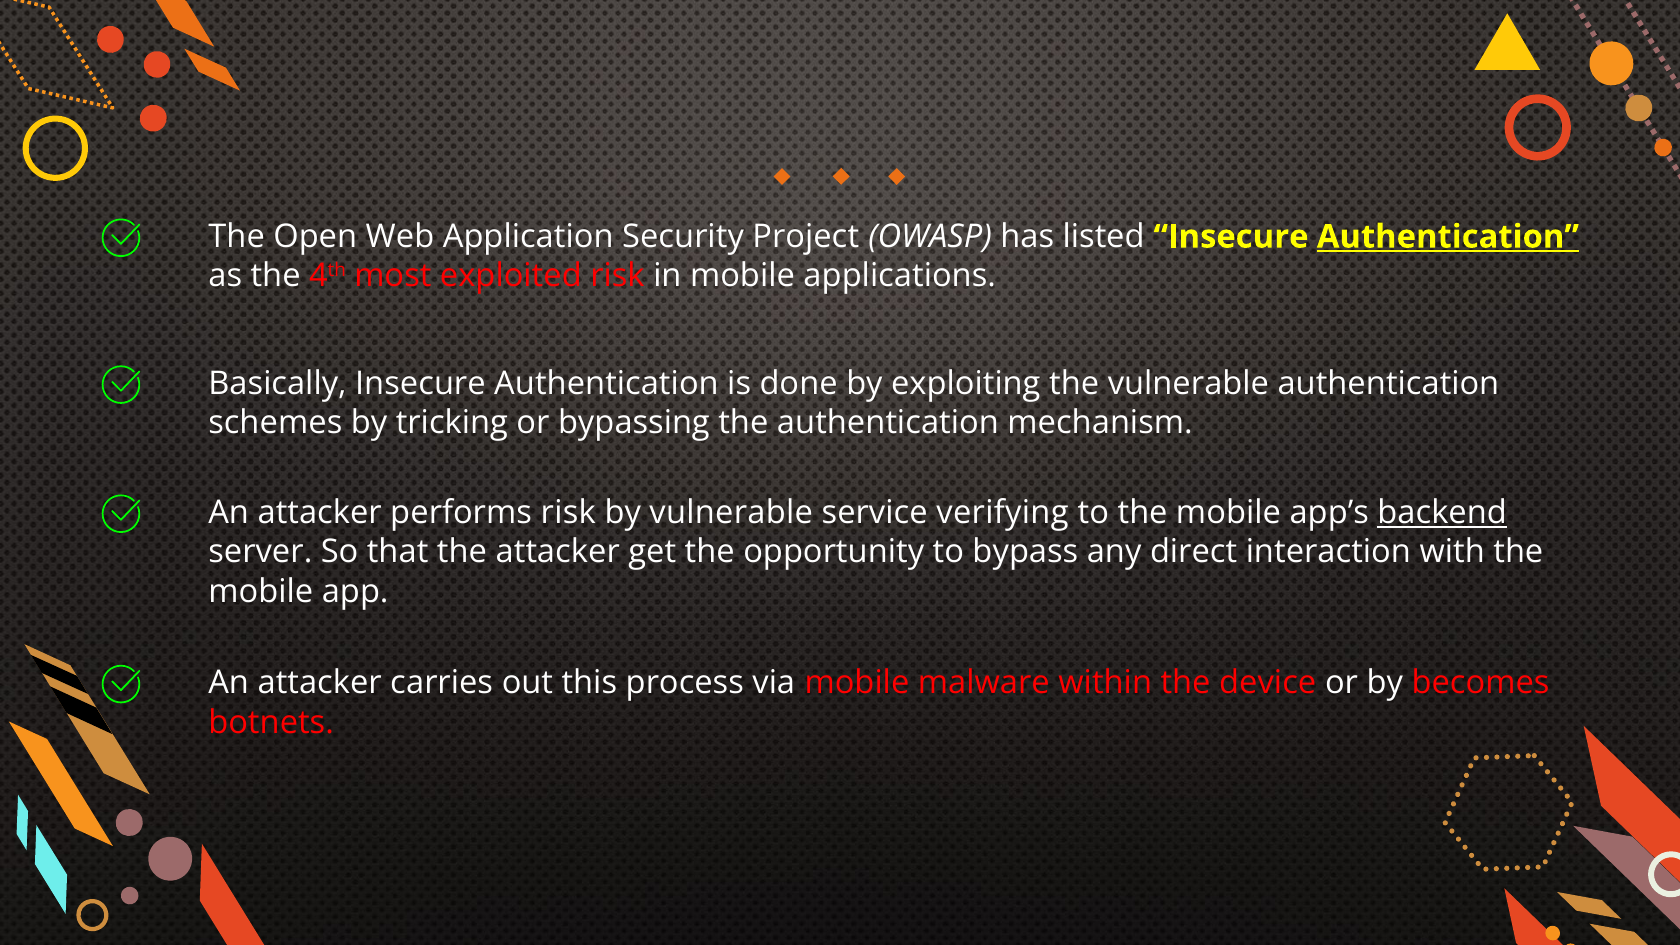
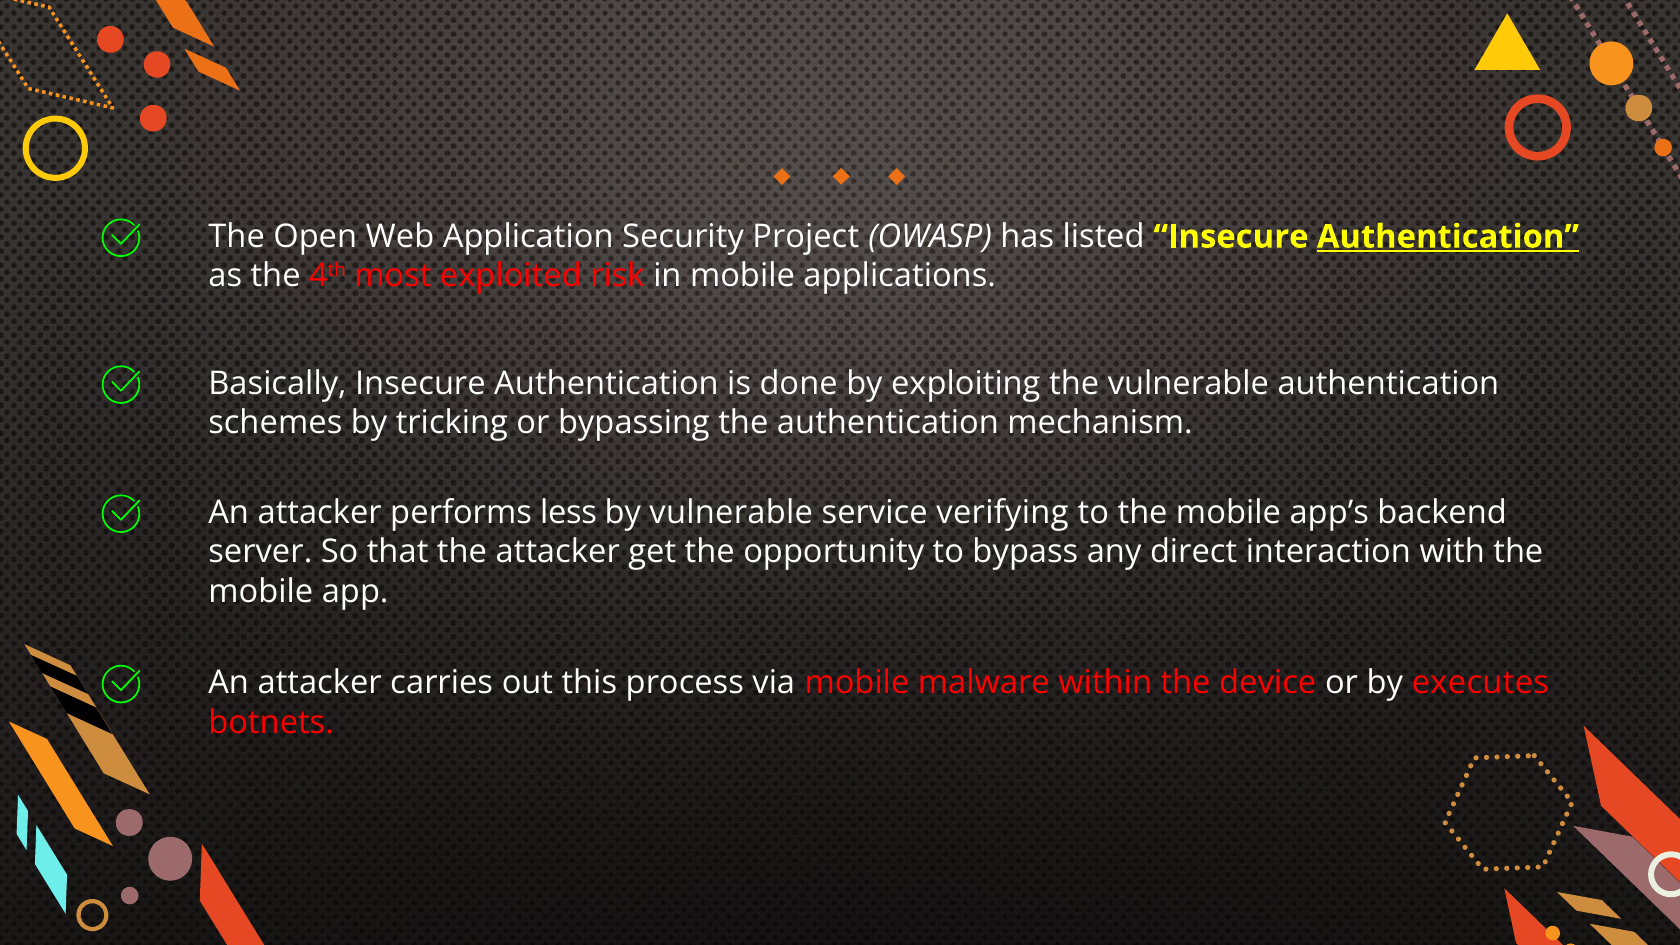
performs risk: risk -> less (569, 513)
backend underline: present -> none (1442, 513)
becomes: becomes -> executes (1480, 683)
